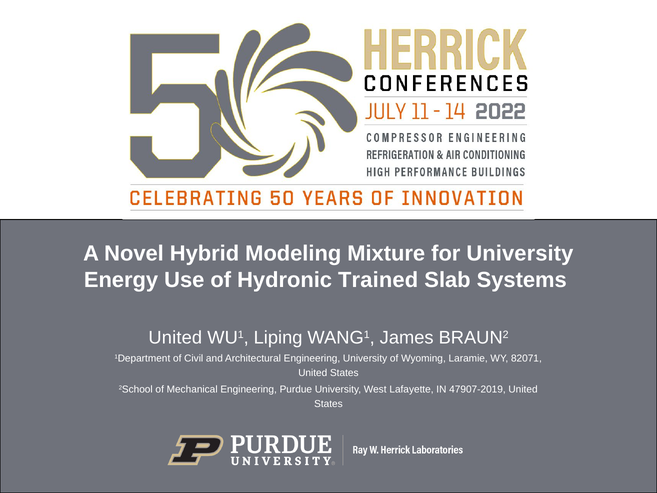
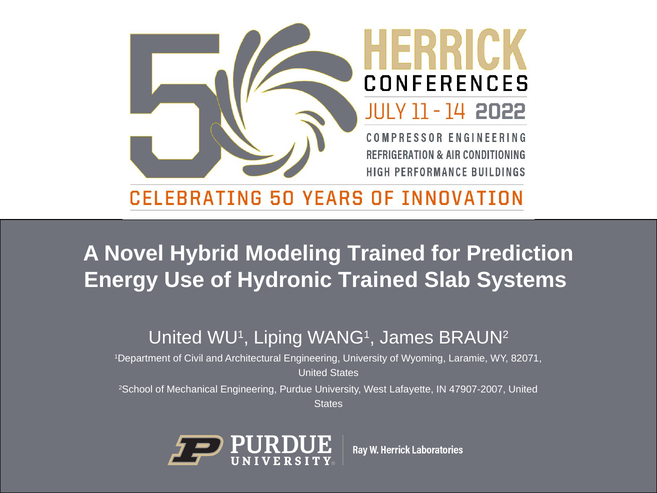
Modeling Mixture: Mixture -> Trained (386, 253)
for University: University -> Prediction (520, 253)
47907-2019: 47907-2019 -> 47907-2007 (477, 389)
